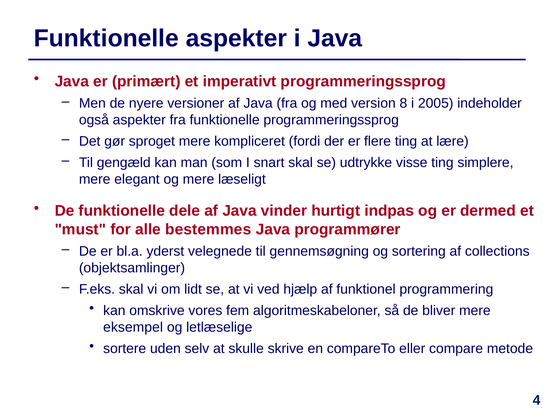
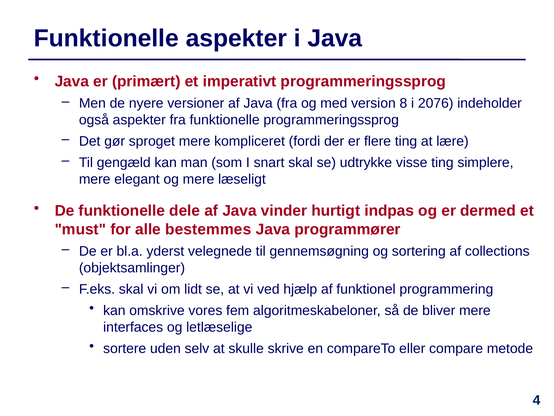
2005: 2005 -> 2076 (436, 103)
eksempel: eksempel -> interfaces (133, 327)
